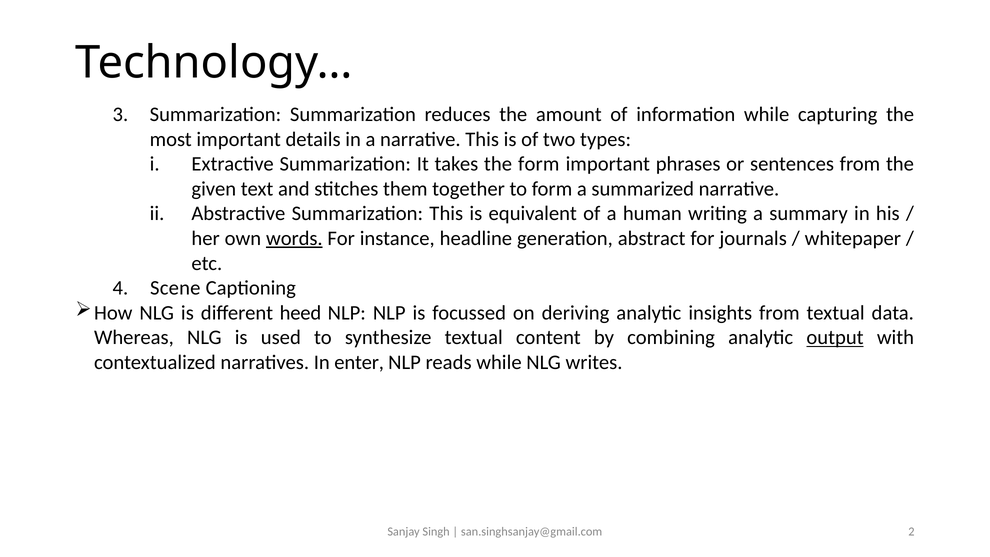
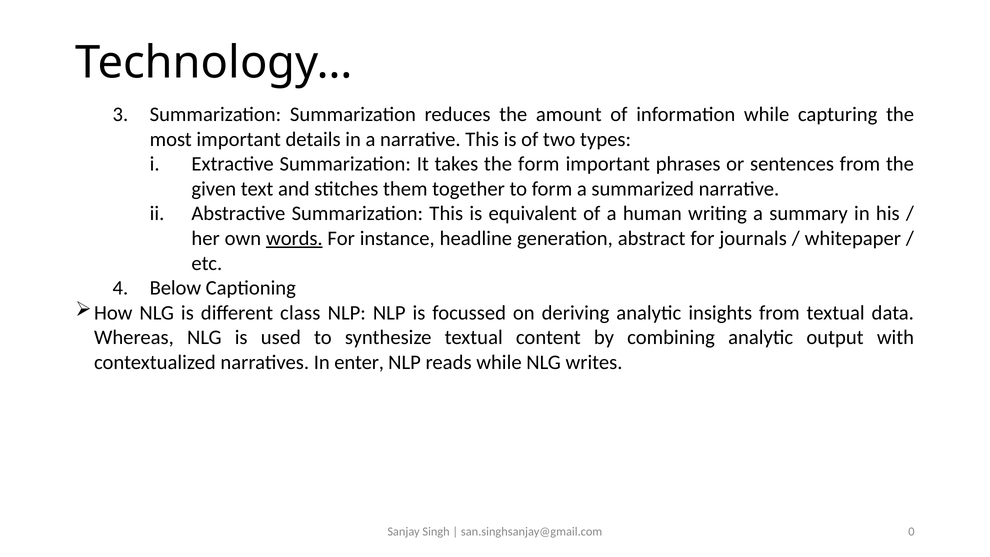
Scene: Scene -> Below (175, 288)
heed: heed -> class (300, 313)
output underline: present -> none (835, 338)
2: 2 -> 0 (911, 532)
